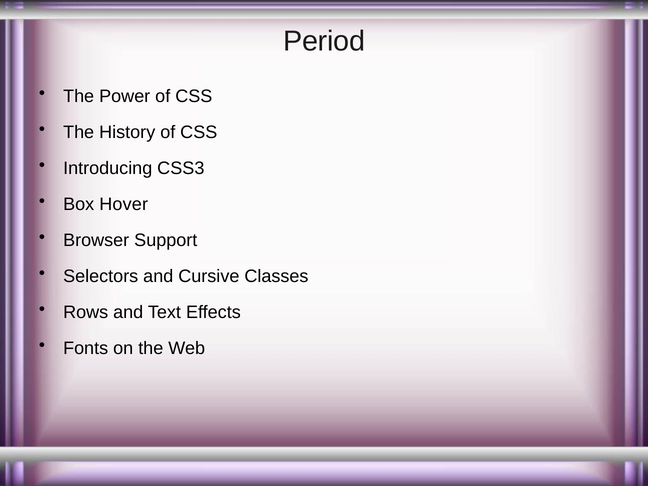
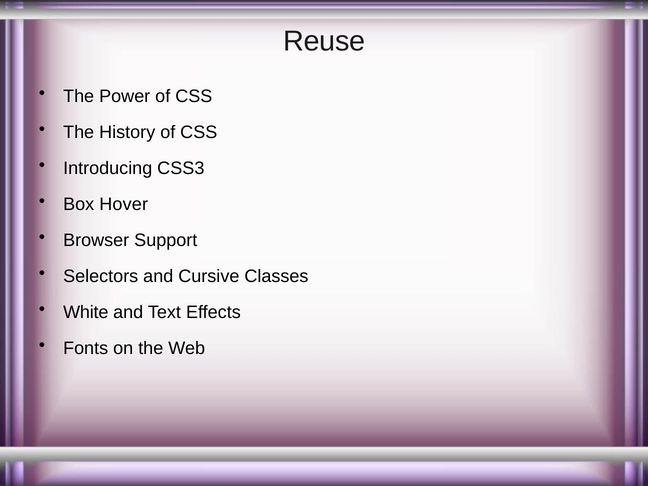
Period: Period -> Reuse (324, 41)
Rows: Rows -> White (86, 312)
